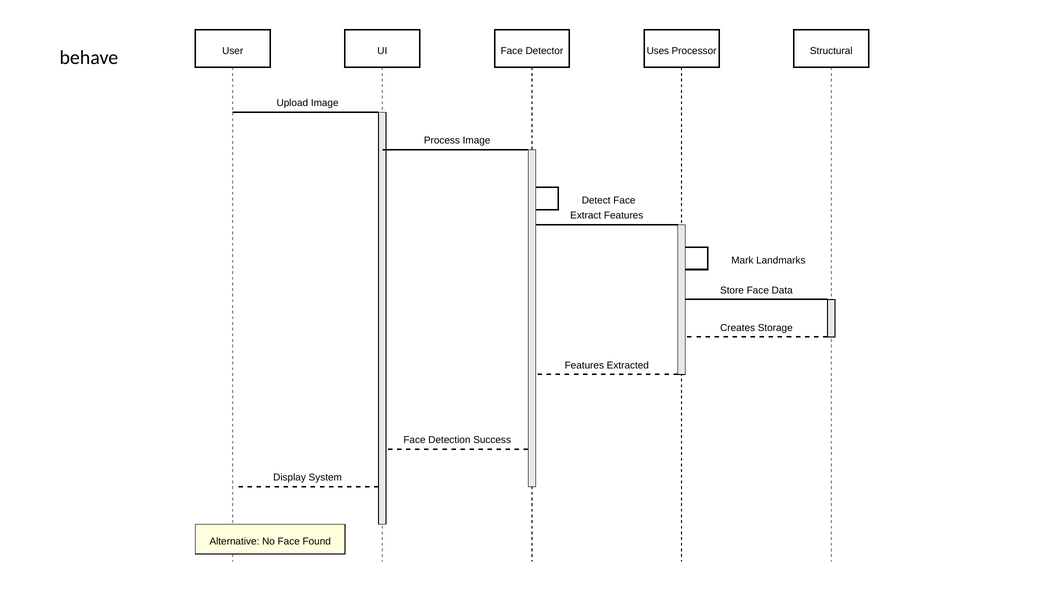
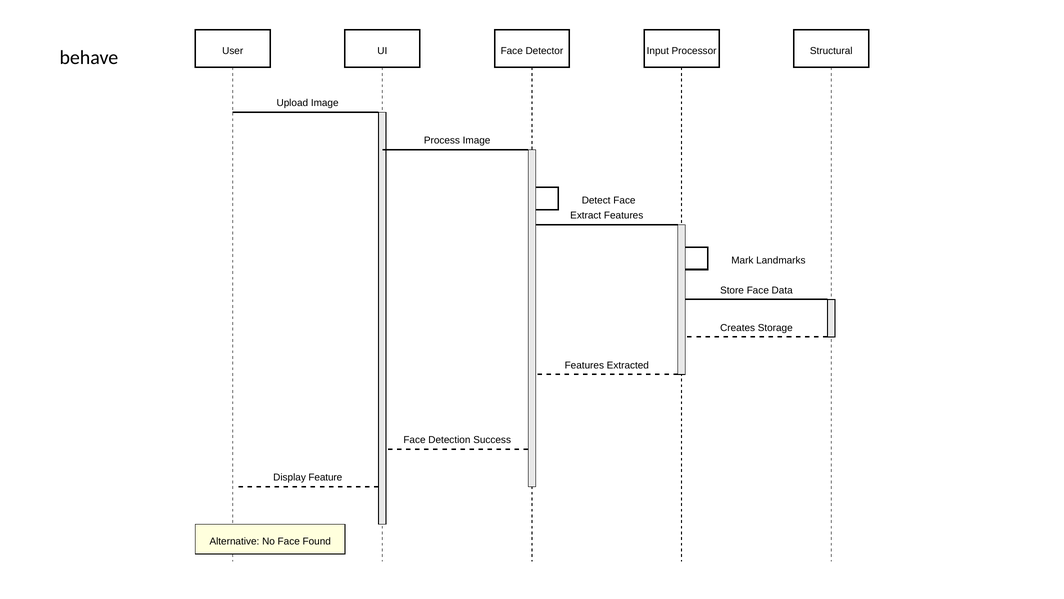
Uses: Uses -> Input (658, 51)
System: System -> Feature (325, 477)
